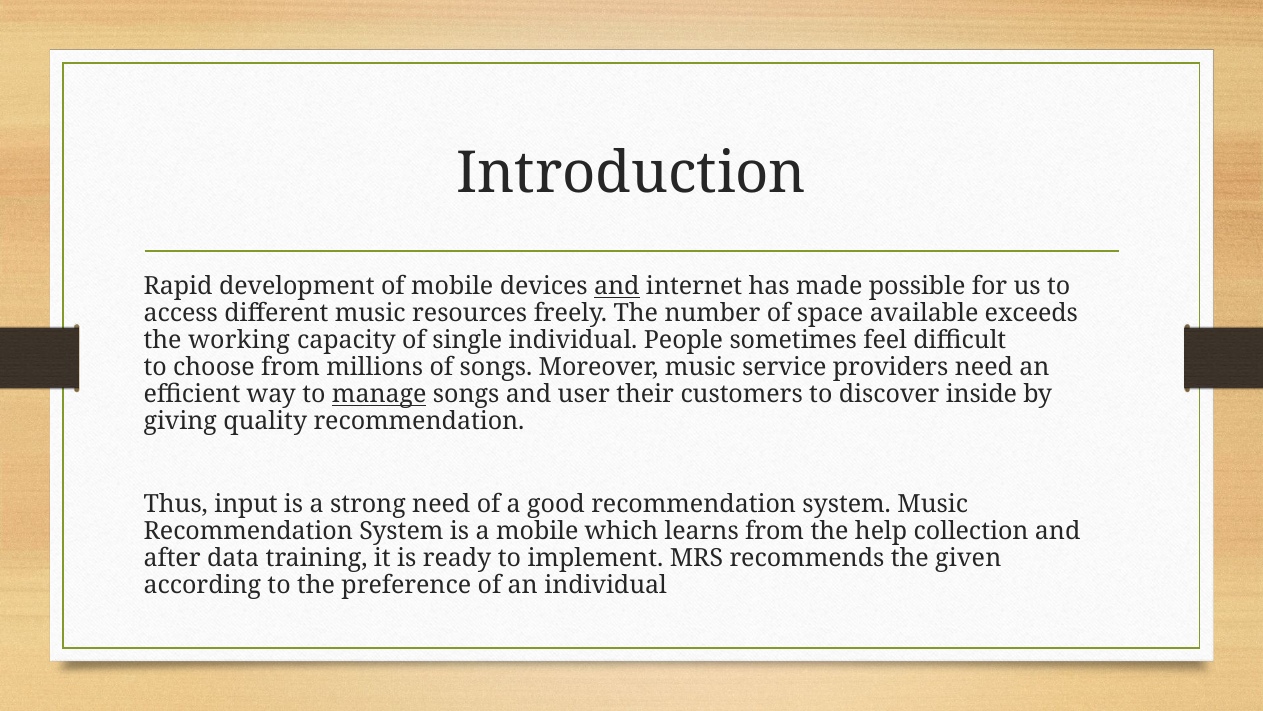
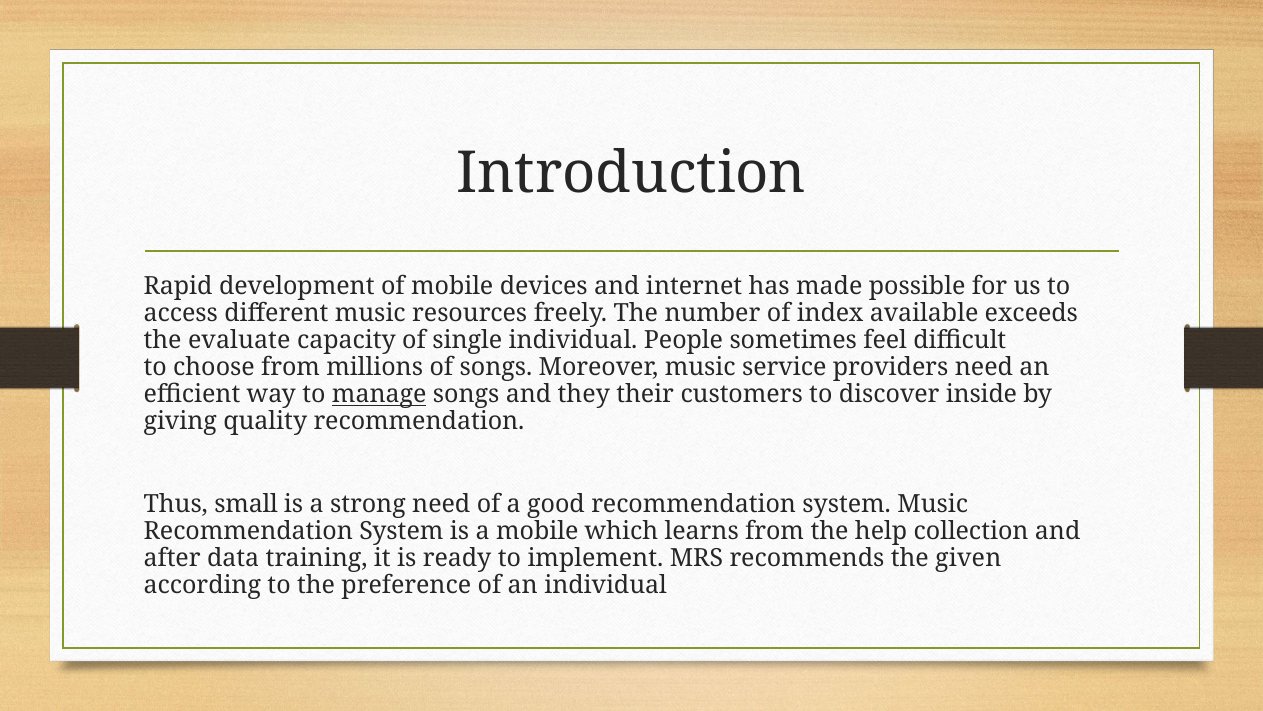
and underline: present -> none (617, 286)
space: space -> index (830, 313)
working: working -> evaluate (239, 340)
user: user -> they (584, 394)
input: input -> small (246, 504)
